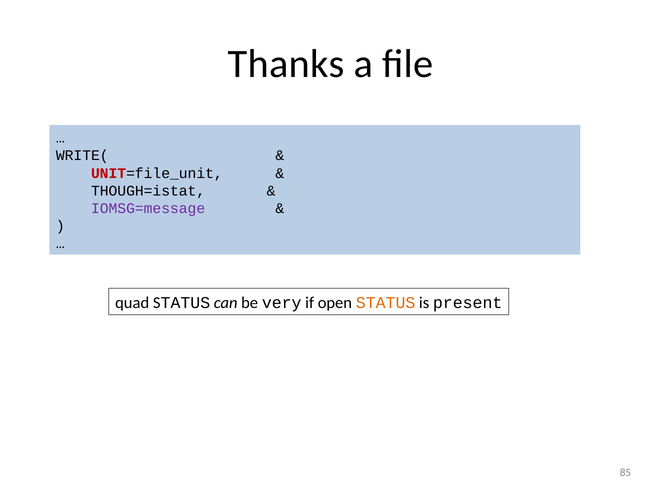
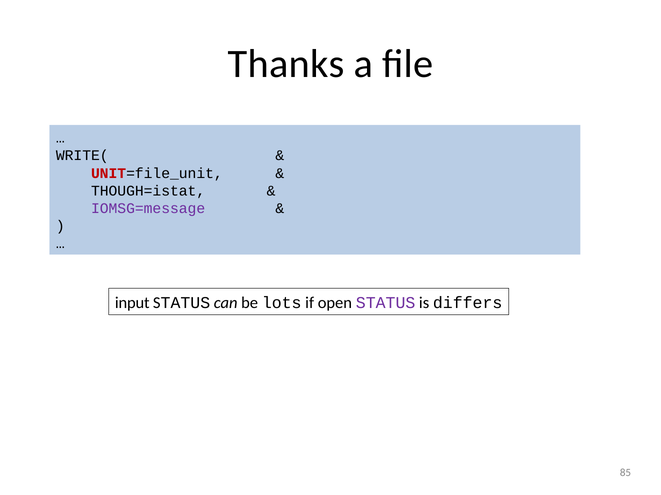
quad: quad -> input (132, 303)
very: very -> lots (282, 303)
STATUS colour: orange -> purple (386, 303)
present: present -> differs (468, 303)
